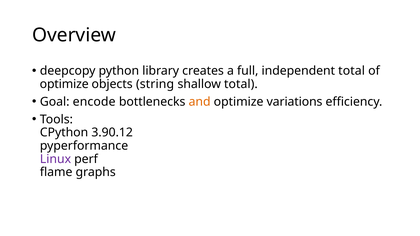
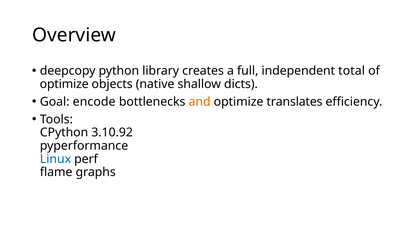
string: string -> native (155, 84)
shallow total: total -> dicts (241, 84)
variations: variations -> translates (295, 102)
3.90.12: 3.90.12 -> 3.10.92 (112, 133)
Linux colour: purple -> blue (55, 159)
